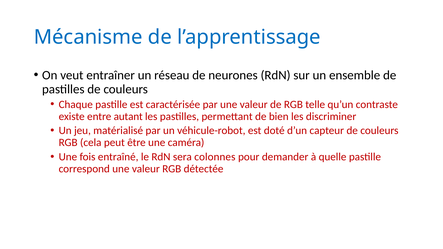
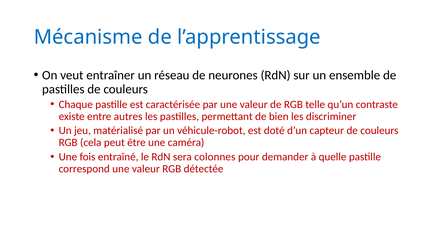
autant: autant -> autres (128, 116)
